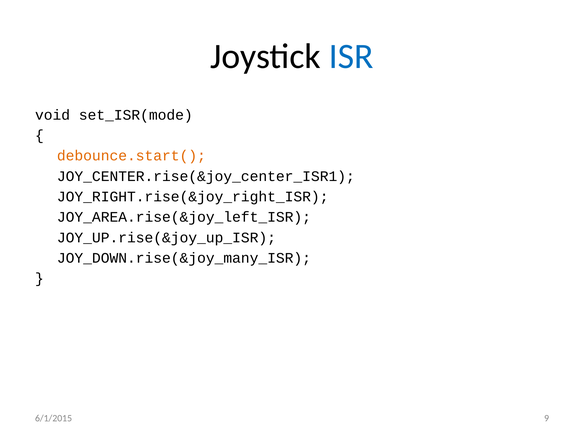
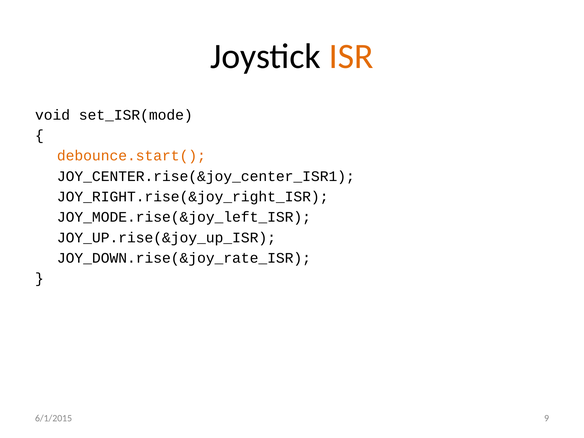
ISR colour: blue -> orange (351, 57)
JOY_AREA.rise(&joy_left_ISR: JOY_AREA.rise(&joy_left_ISR -> JOY_MODE.rise(&joy_left_ISR (184, 217)
JOY_DOWN.rise(&joy_many_ISR: JOY_DOWN.rise(&joy_many_ISR -> JOY_DOWN.rise(&joy_rate_ISR (184, 258)
